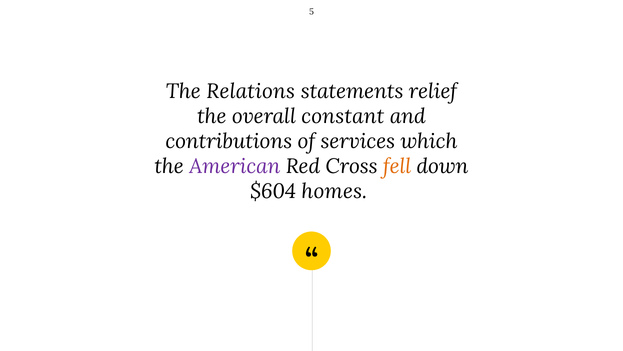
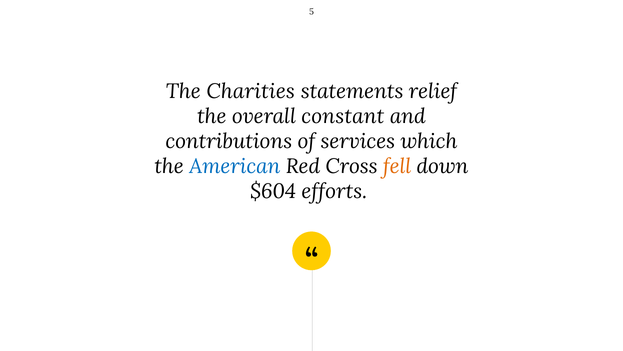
Relations: Relations -> Charities (251, 91)
American colour: purple -> blue (235, 166)
homes: homes -> efforts (334, 191)
